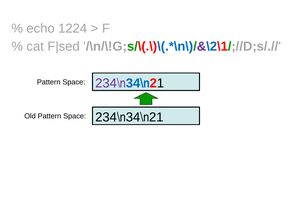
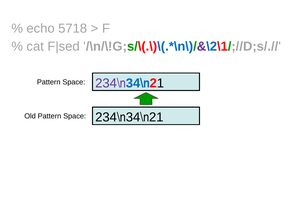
1224: 1224 -> 5718 (73, 28)
